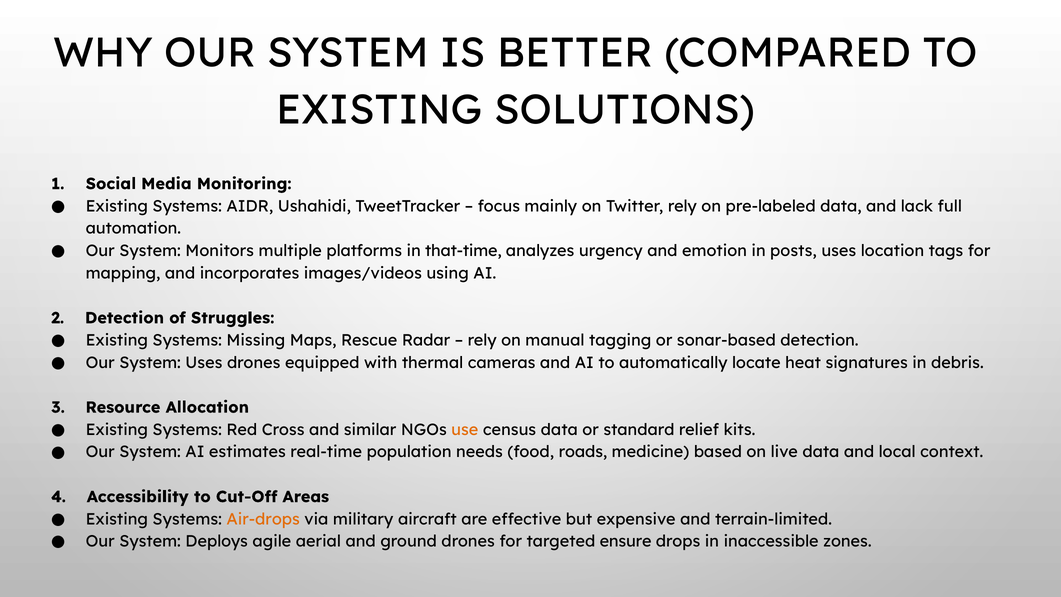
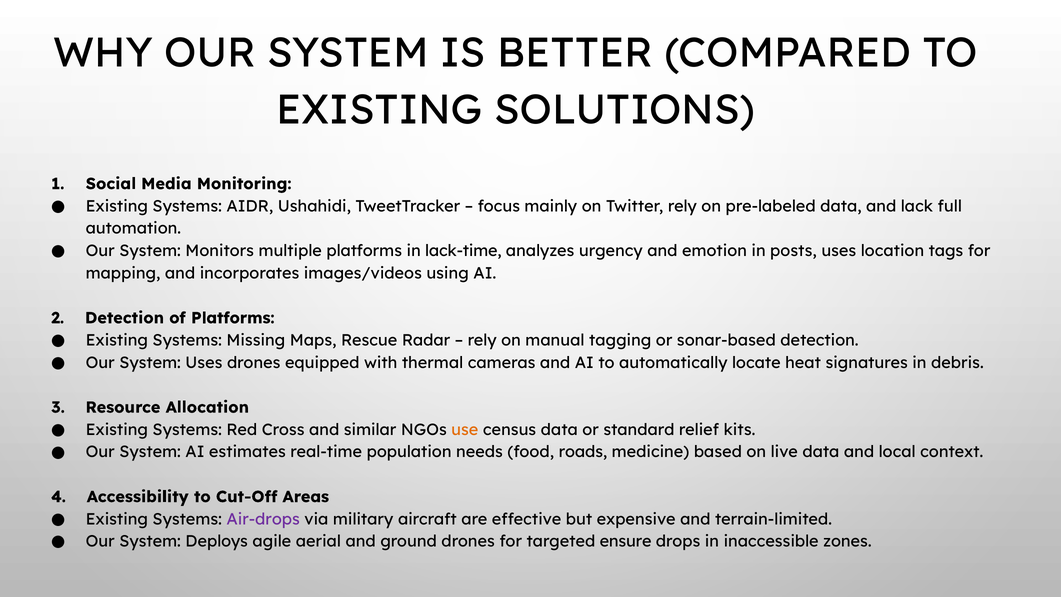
that-time: that-time -> lack-time (463, 251)
of Struggles: Struggles -> Platforms (233, 318)
Air-drops colour: orange -> purple (263, 519)
